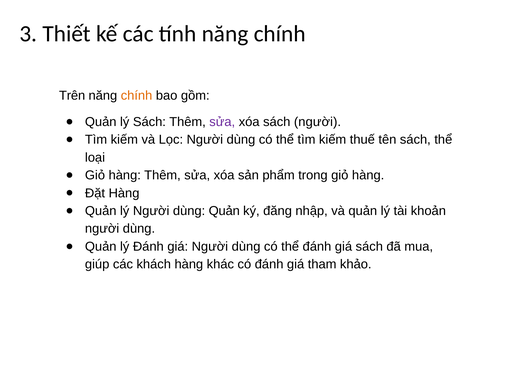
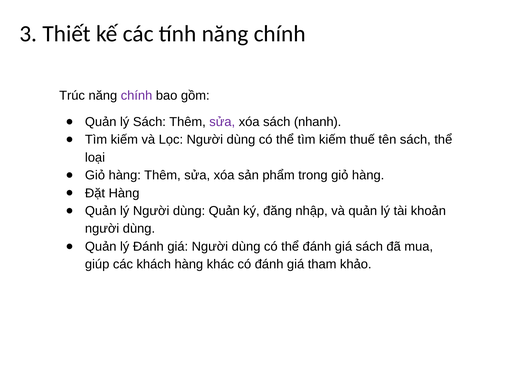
Trên: Trên -> Trúc (72, 96)
chính colour: orange -> purple (137, 96)
sách người: người -> nhanh (318, 122)
